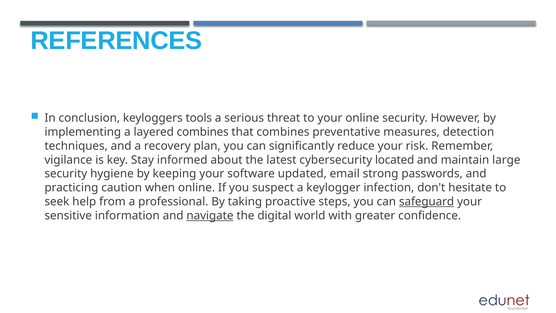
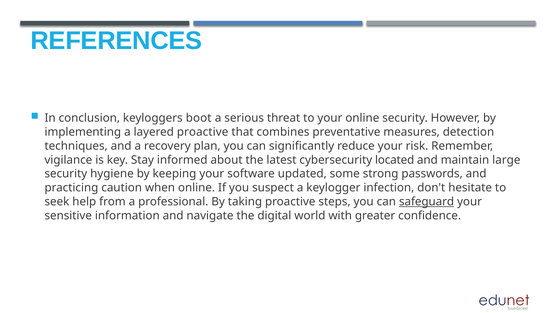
tools: tools -> boot (199, 118)
layered combines: combines -> proactive (203, 132)
email: email -> some (345, 174)
navigate underline: present -> none (210, 215)
